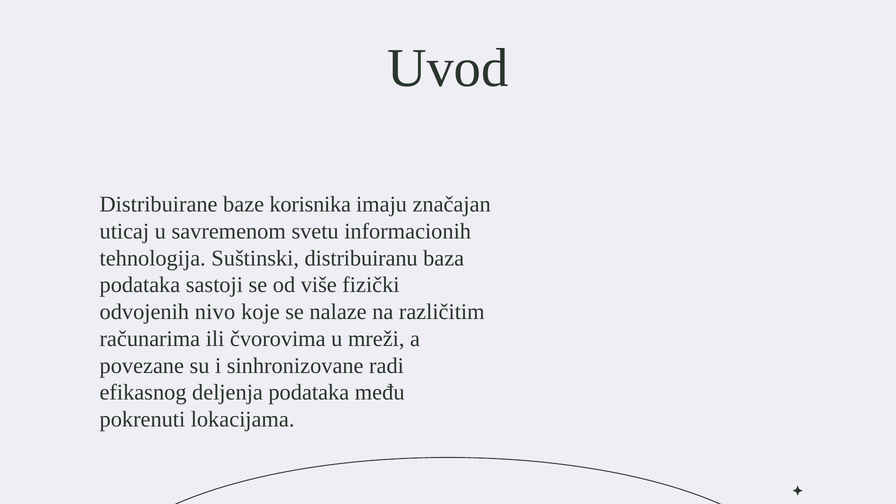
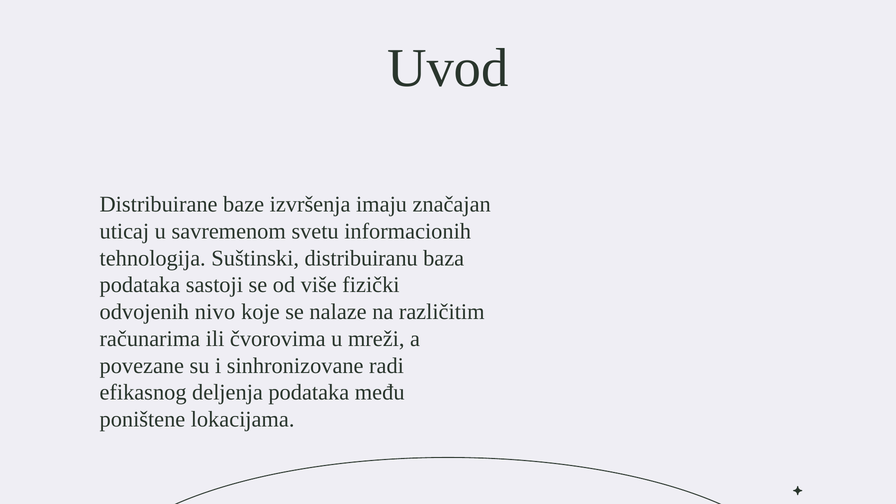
korisnika: korisnika -> izvršenja (310, 204)
pokrenuti: pokrenuti -> poništene (142, 419)
